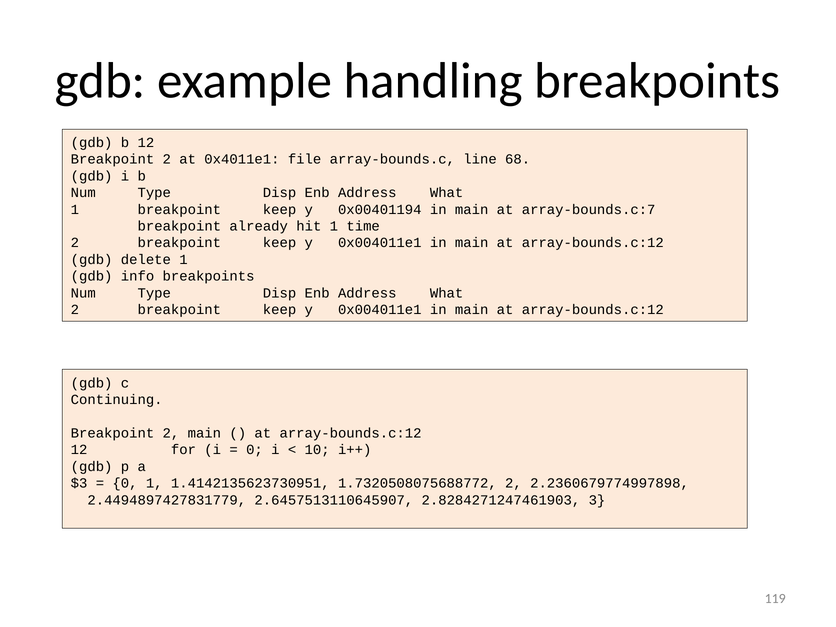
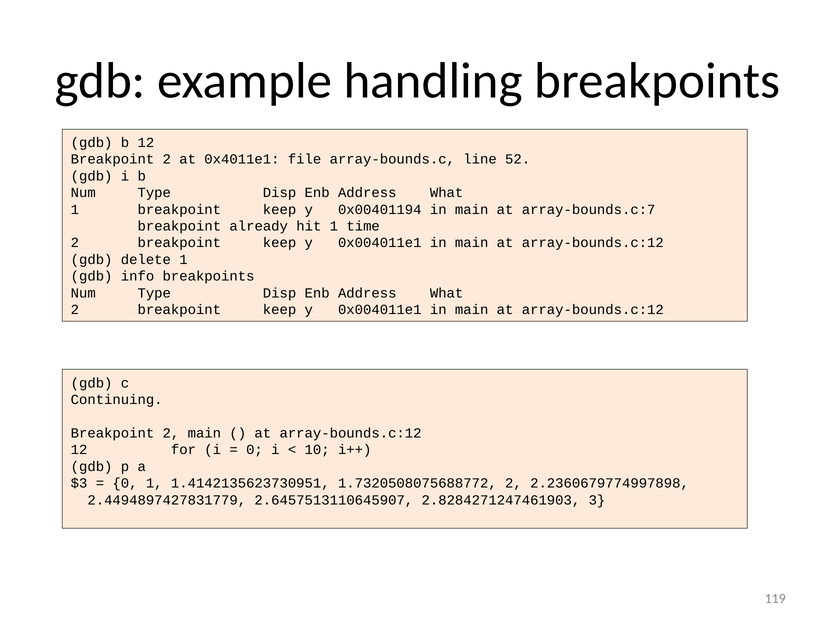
68: 68 -> 52 (518, 159)
